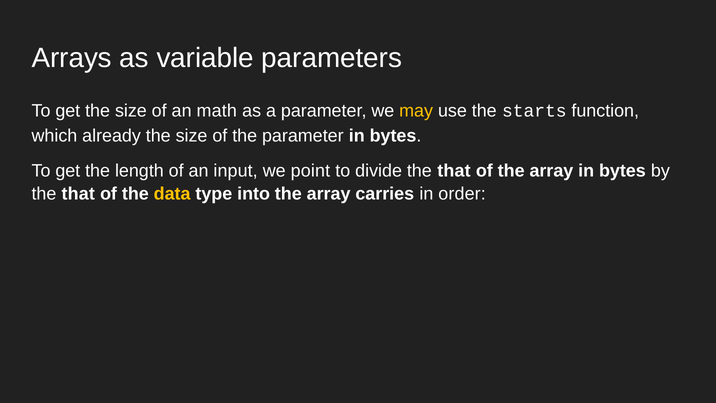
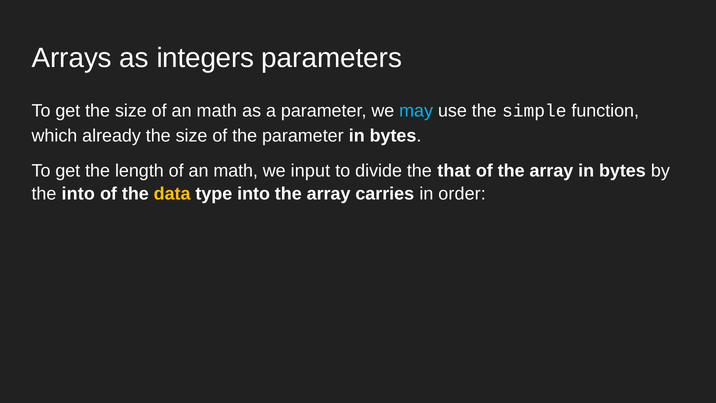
variable: variable -> integers (205, 58)
may colour: yellow -> light blue (416, 111)
starts: starts -> simple (534, 111)
length of an input: input -> math (236, 171)
point: point -> input (310, 171)
that: that -> into (78, 194)
